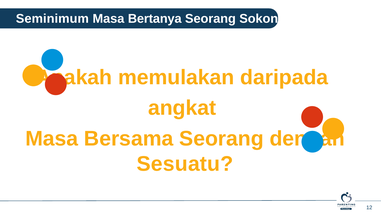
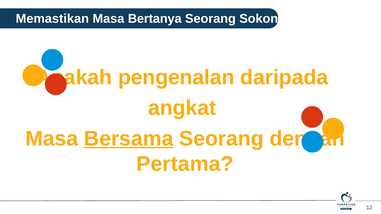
Seminimum: Seminimum -> Memastikan (52, 19)
memulakan: memulakan -> pengenalan (176, 77)
Bersama underline: none -> present (129, 139)
Sesuatu: Sesuatu -> Pertama (185, 164)
